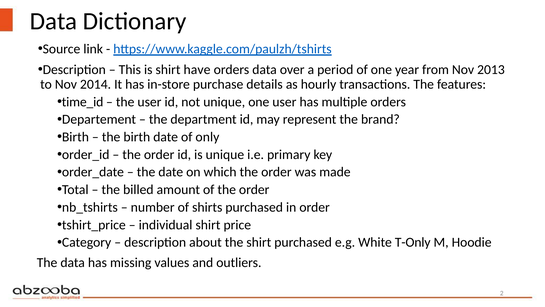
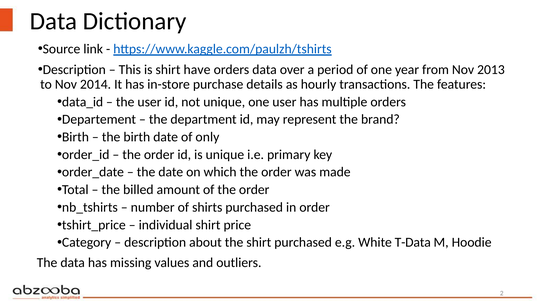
time_id: time_id -> data_id (83, 102)
T-Only: T-Only -> T-Data (413, 242)
